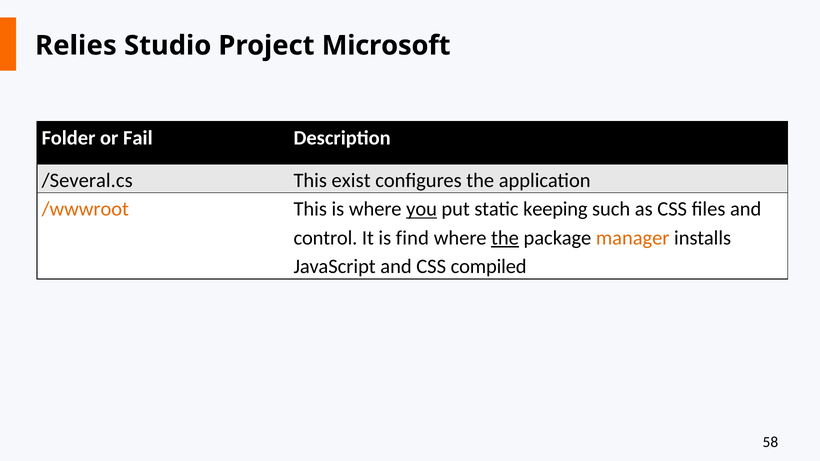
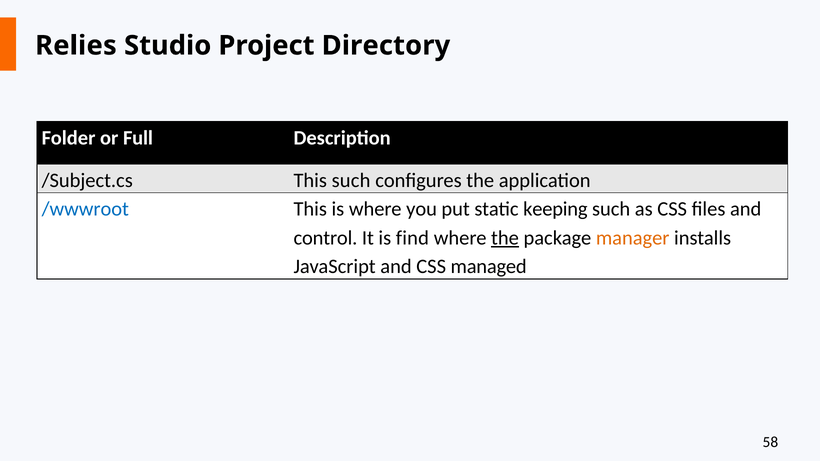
Microsoft: Microsoft -> Directory (386, 46)
Fail: Fail -> Full (138, 138)
/Several.cs: /Several.cs -> /Subject.cs (87, 181)
This exist: exist -> such (351, 181)
/wwwroot colour: orange -> blue (85, 209)
you underline: present -> none (422, 209)
compiled: compiled -> managed (489, 267)
